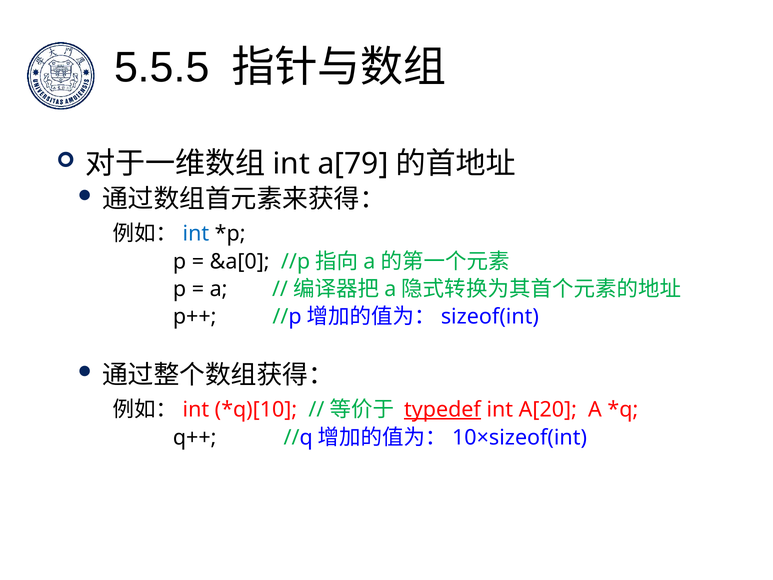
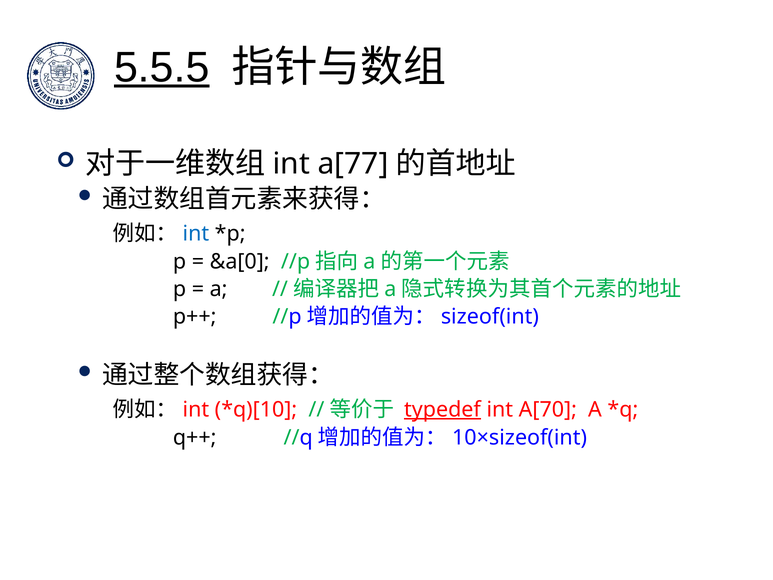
5.5.5 underline: none -> present (162, 68)
a[79: a[79 -> a[77 (353, 164)
A[20: A[20 -> A[70 (548, 409)
